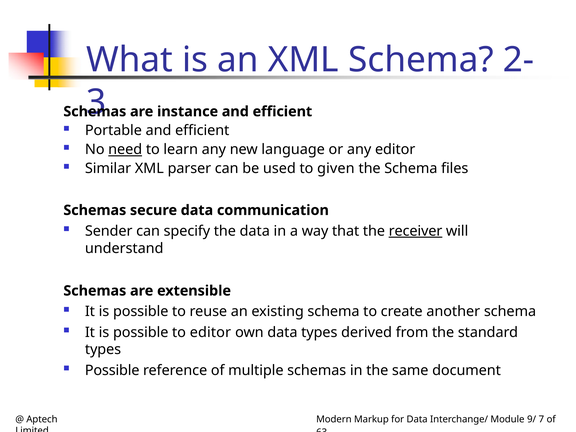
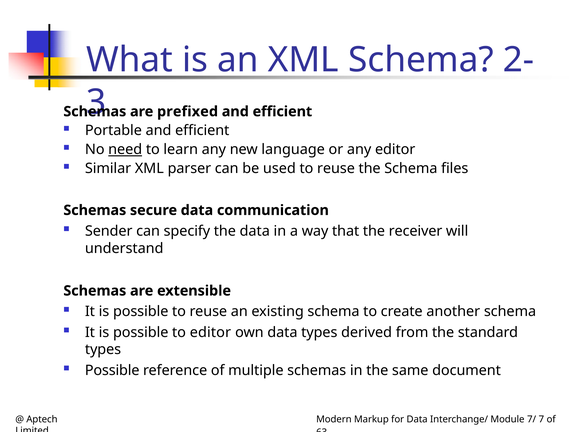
instance: instance -> prefixed (188, 112)
used to given: given -> reuse (336, 169)
receiver underline: present -> none (416, 231)
9/: 9/ -> 7/ (532, 419)
